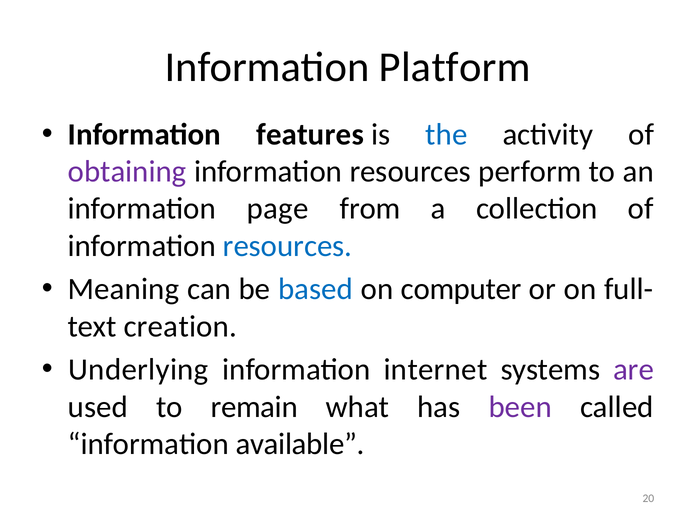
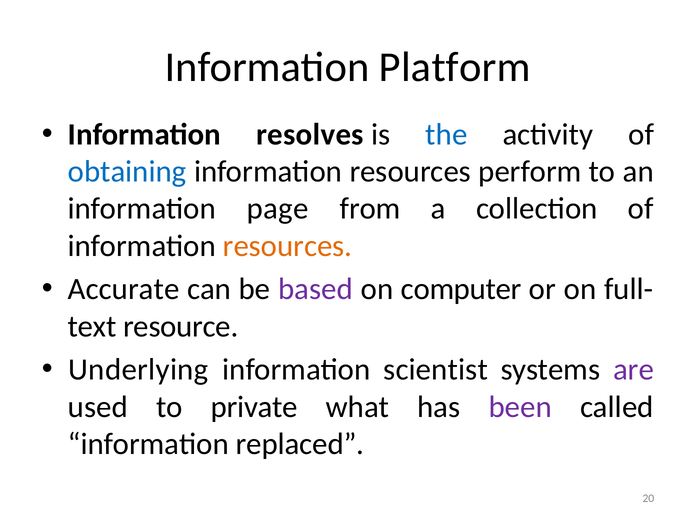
features: features -> resolves (310, 134)
obtaining colour: purple -> blue (127, 172)
resources colour: blue -> orange (288, 246)
Meaning: Meaning -> Accurate (124, 289)
based colour: blue -> purple (316, 289)
creation: creation -> resource (181, 326)
internet: internet -> scientist (436, 370)
remain: remain -> private (254, 407)
available: available -> replaced (300, 444)
